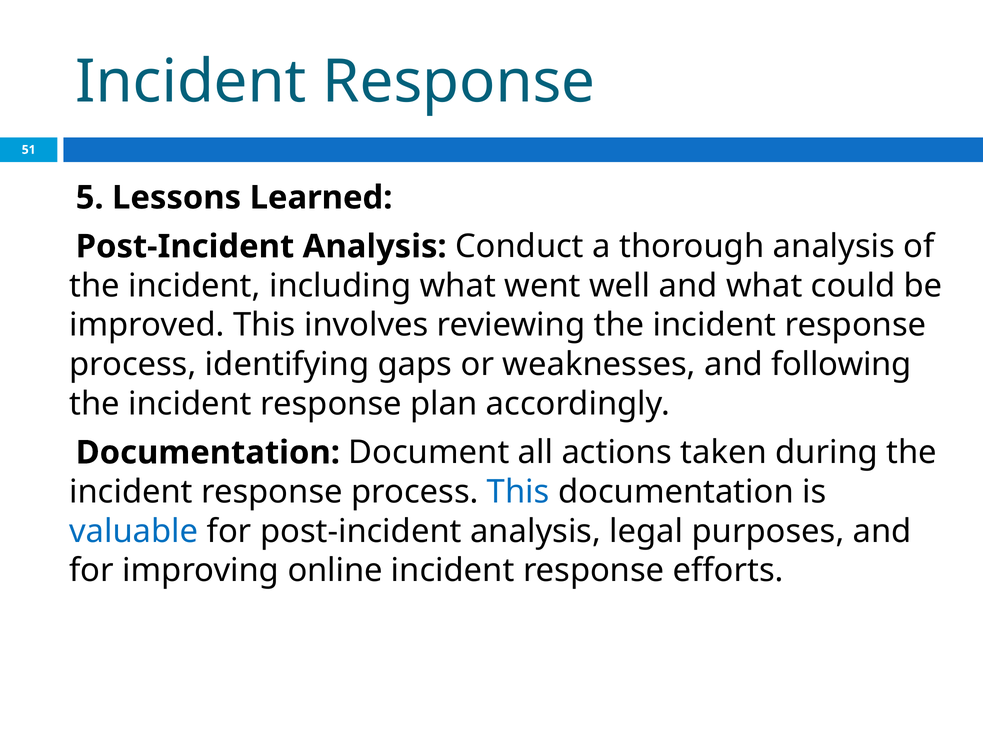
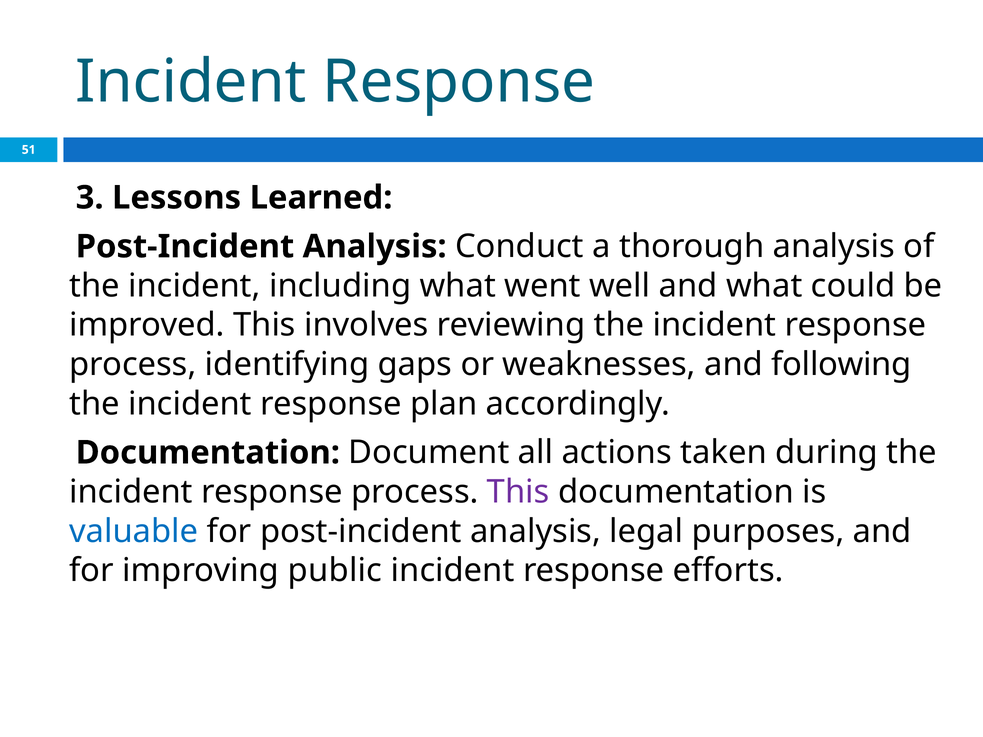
5: 5 -> 3 (90, 198)
This colour: blue -> purple (518, 492)
online: online -> public (335, 571)
